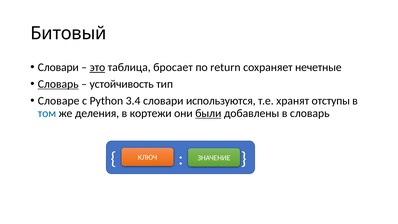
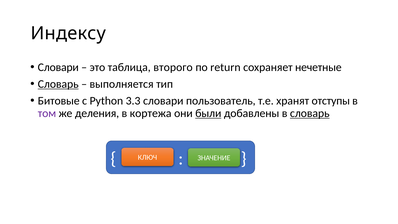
Битовый: Битовый -> Индексу (68, 33)
это underline: present -> none (97, 67)
бросает: бросает -> второго (173, 67)
устойчивость: устойчивость -> выполняется (122, 84)
Словаре: Словаре -> Битовые (59, 101)
3.4: 3.4 -> 3.3 (133, 101)
используются: используются -> пользователь (221, 101)
том colour: blue -> purple (47, 113)
кортежи: кортежи -> кортежа (151, 113)
словарь underline: none -> present (310, 113)
